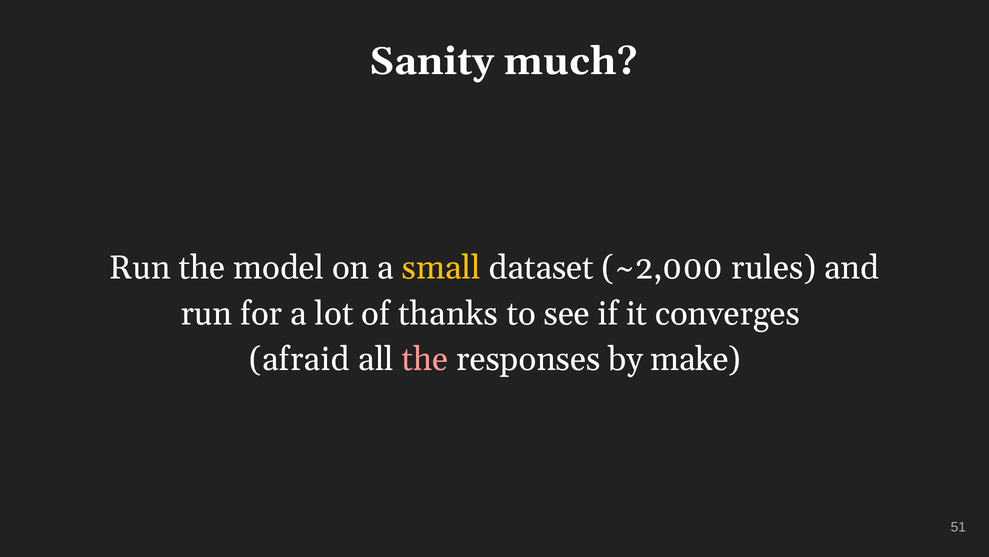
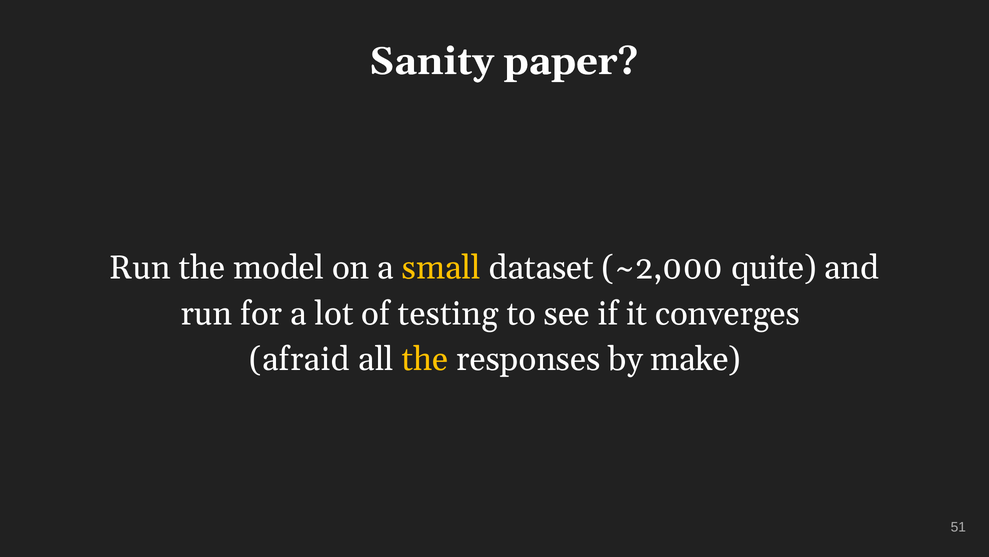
much: much -> paper (571, 61)
rules: rules -> quite (774, 268)
thanks: thanks -> testing (448, 313)
the colour: pink -> yellow (425, 359)
